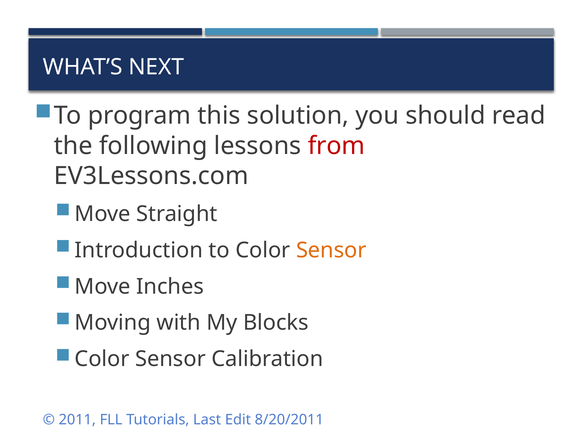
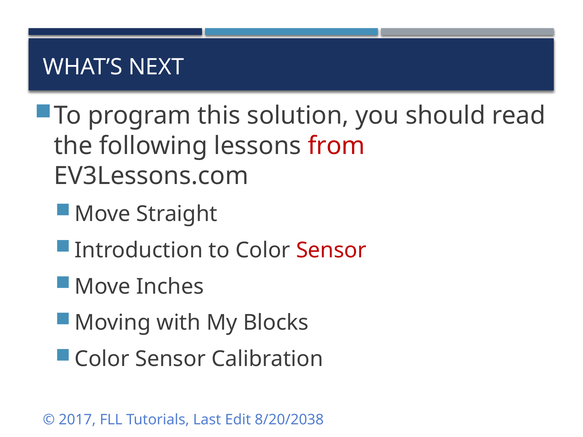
Sensor colour: orange -> red (331, 250)
2011: 2011 -> 2017 (77, 420)
8/20/2011: 8/20/2011 -> 8/20/2038 (289, 420)
